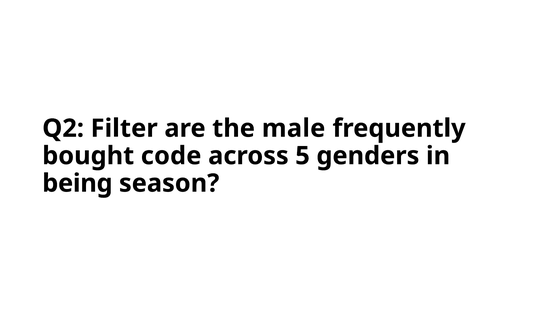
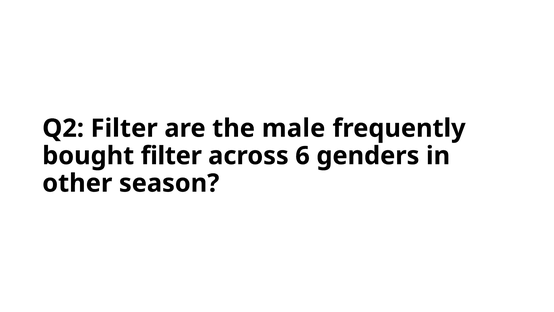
bought code: code -> filter (171, 156)
5: 5 -> 6 (303, 156)
being: being -> other (77, 183)
